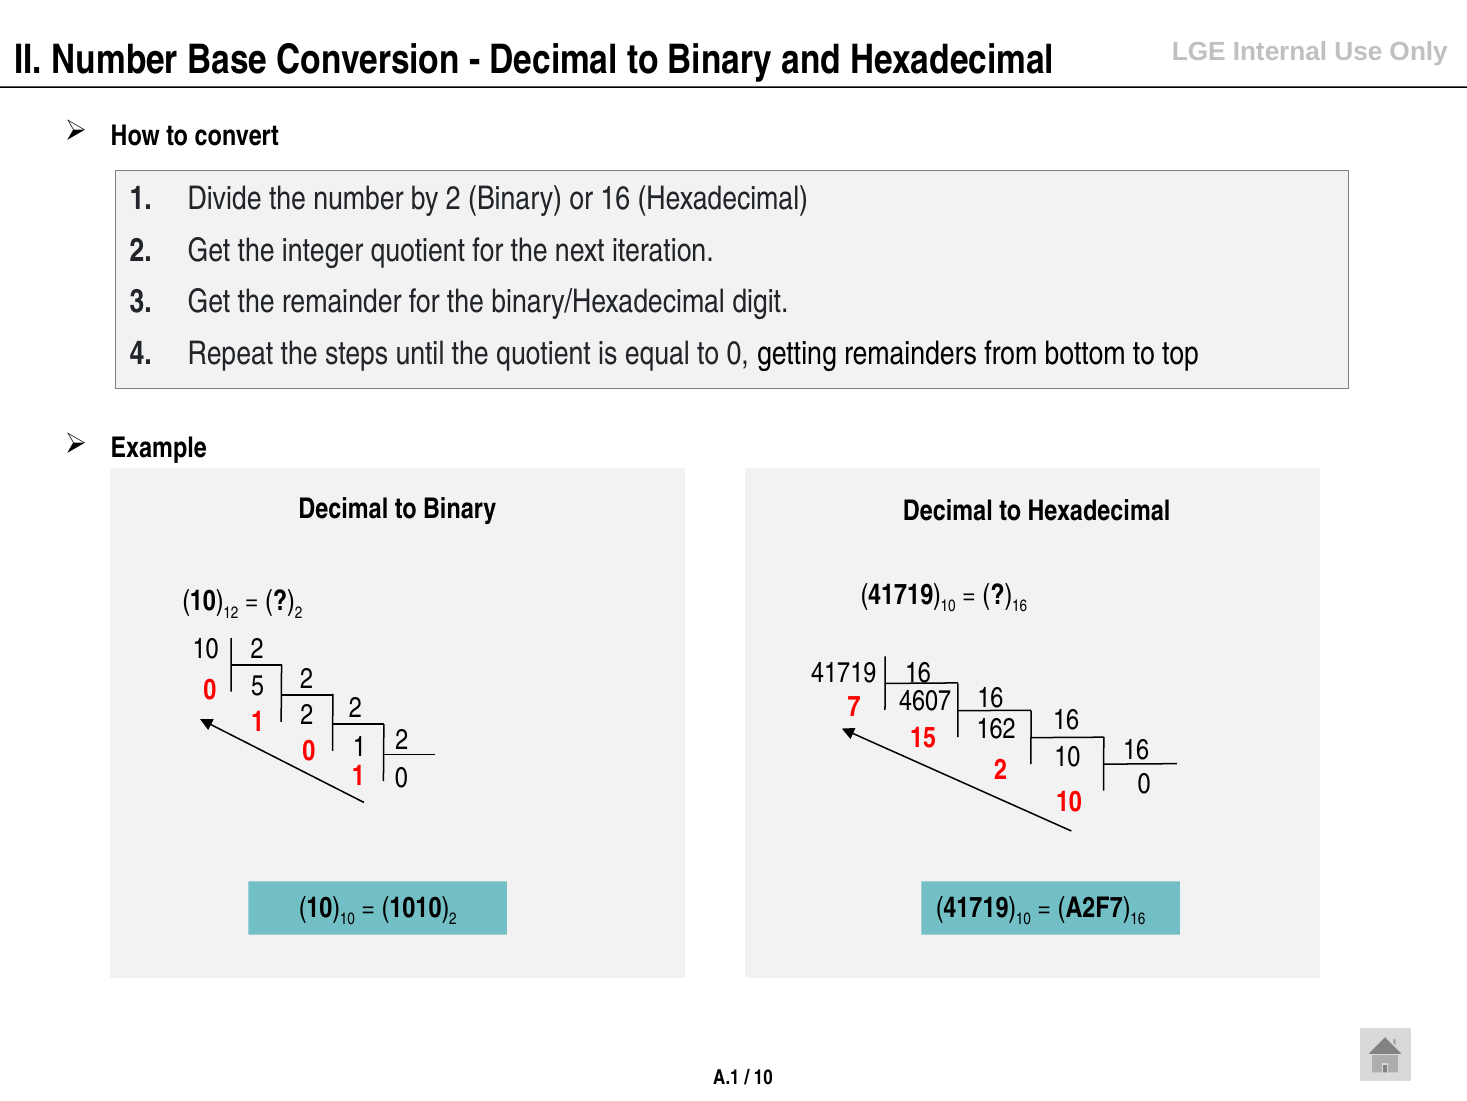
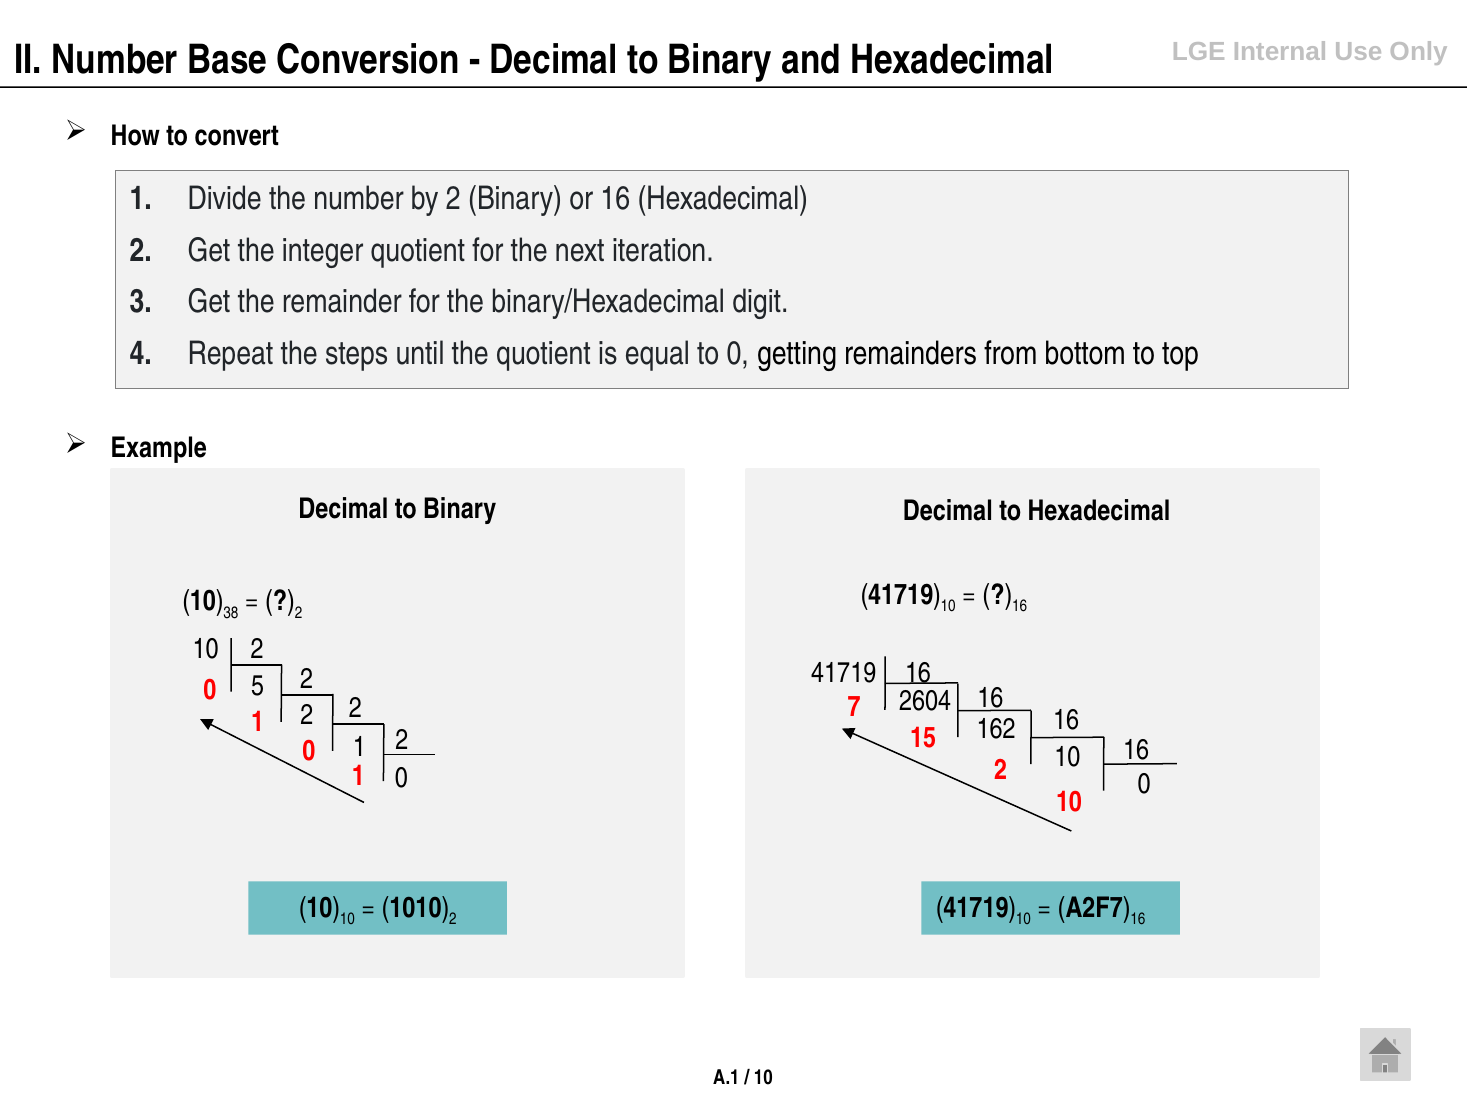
12: 12 -> 38 (231, 612)
4607: 4607 -> 2604 (925, 701)
